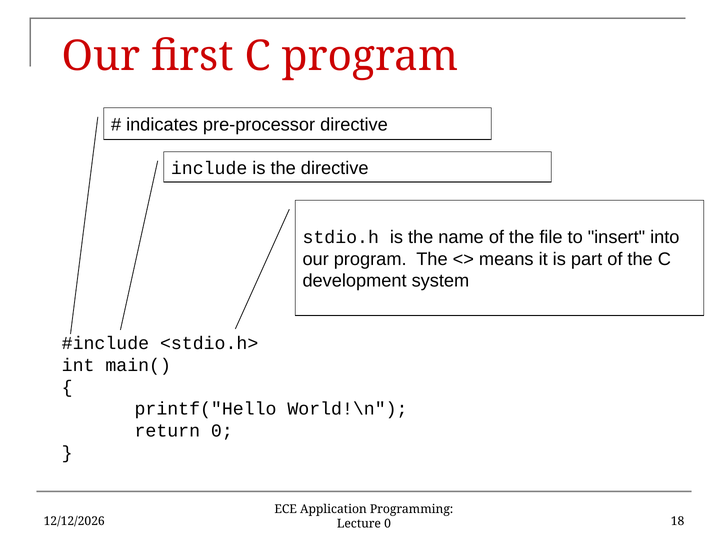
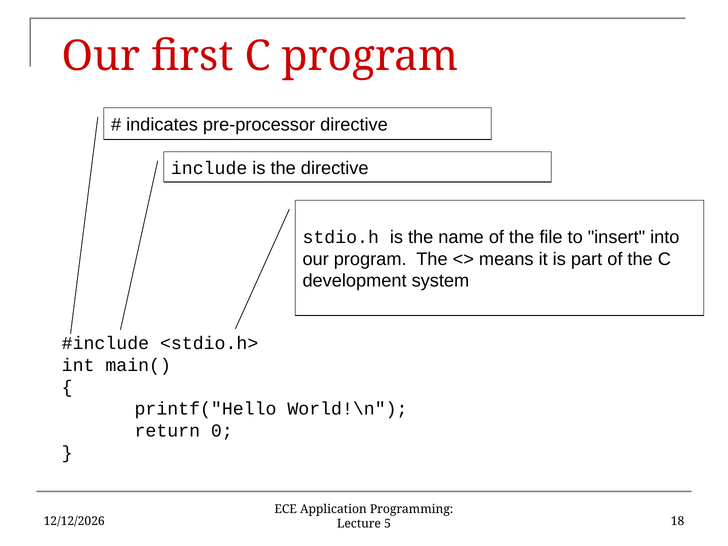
Lecture 0: 0 -> 5 (388, 524)
